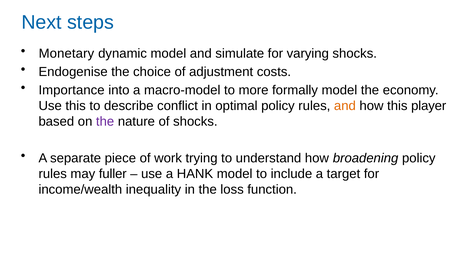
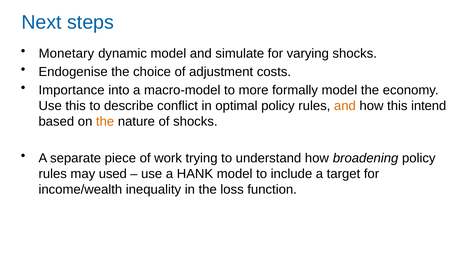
player: player -> intend (429, 106)
the colour: purple -> orange (105, 121)
fuller: fuller -> used (113, 174)
